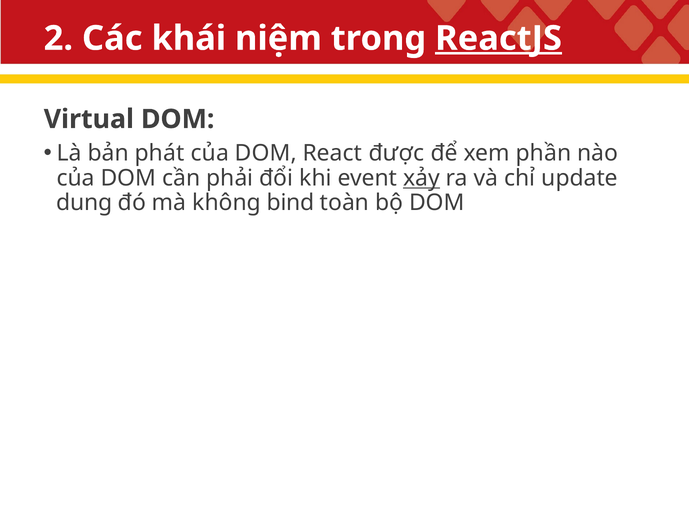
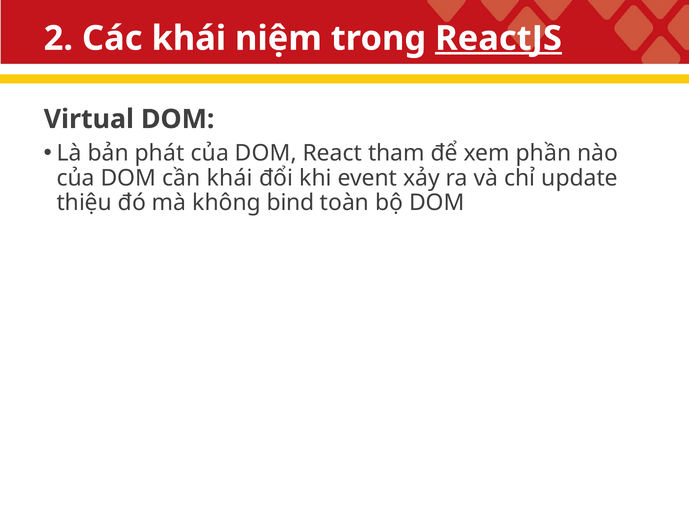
được: được -> tham (396, 153)
cần phải: phải -> khái (230, 178)
xảy underline: present -> none (422, 178)
dung: dung -> thiệu (84, 203)
